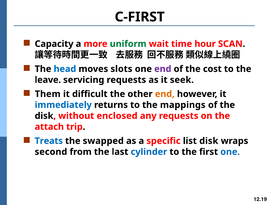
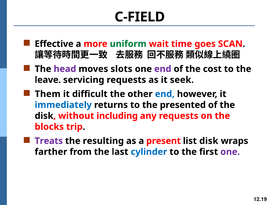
C-FIRST: C-FIRST -> C-FIELD (140, 17)
Capacity: Capacity -> Effective (54, 44)
hour: hour -> goes (205, 44)
head colour: blue -> purple (65, 69)
end colour: orange -> blue (165, 94)
mappings: mappings -> presented (183, 105)
enclosed: enclosed -> including (117, 116)
attach: attach -> blocks (49, 127)
Treats colour: blue -> purple (49, 141)
swapped: swapped -> resulting (103, 141)
specific: specific -> present (164, 141)
second: second -> farther (51, 152)
one colour: blue -> purple (230, 152)
